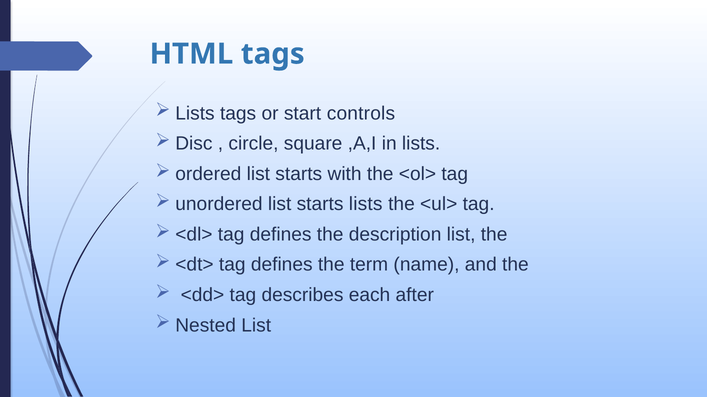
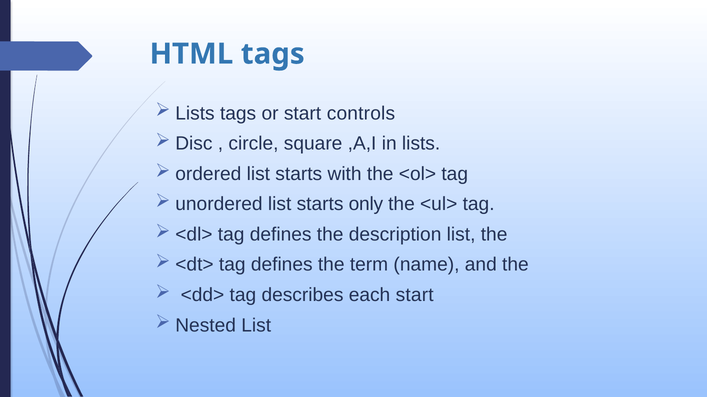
starts lists: lists -> only (366, 204)
each after: after -> start (415, 295)
